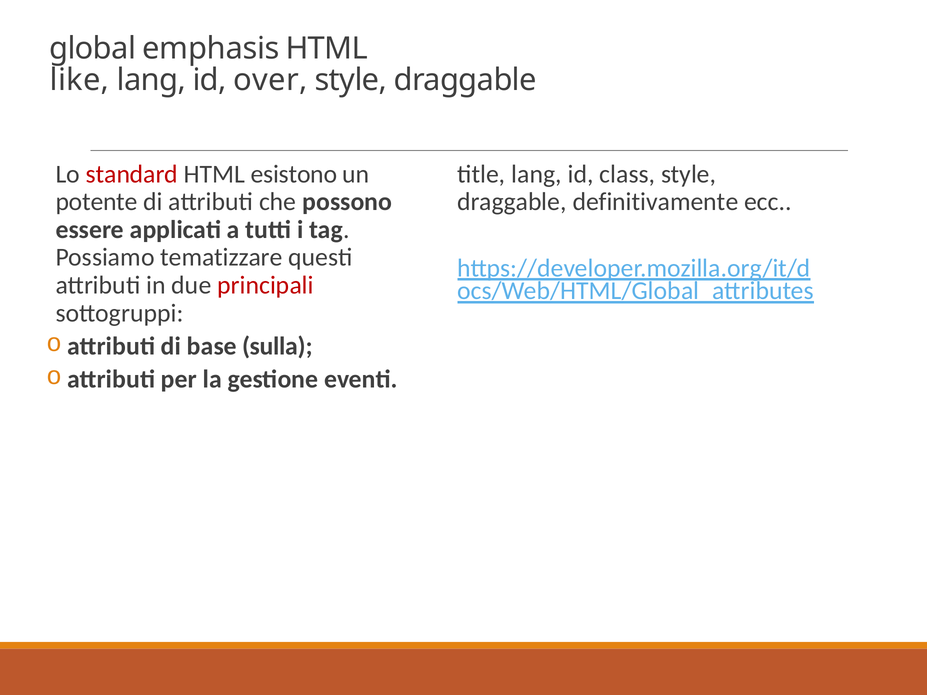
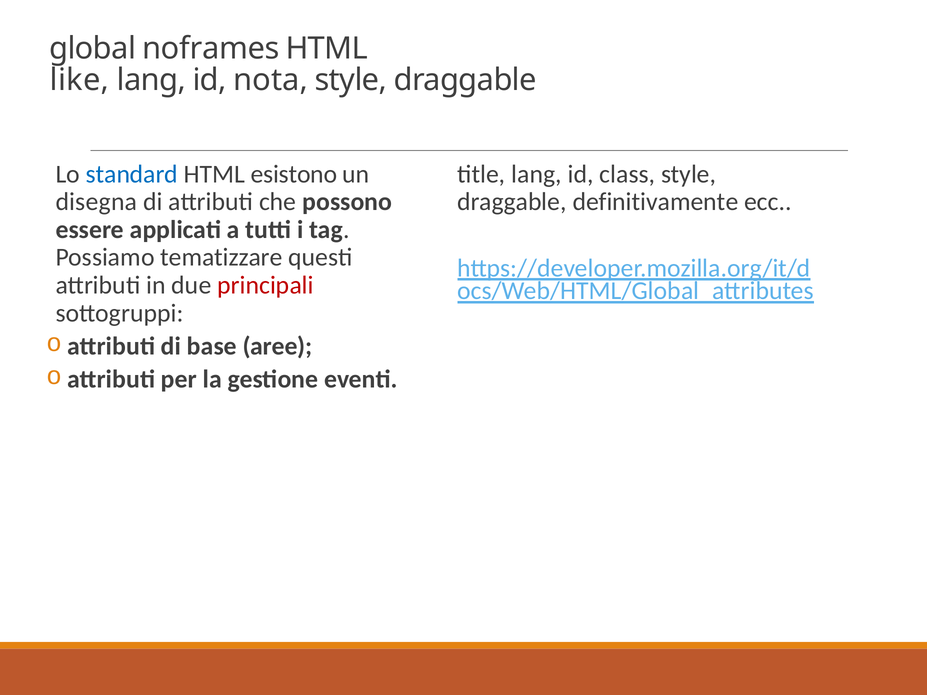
emphasis: emphasis -> noframes (211, 49)
over: over -> nota (271, 80)
standard colour: red -> blue (132, 174)
potente: potente -> disegna (96, 202)
sulla: sulla -> aree (277, 346)
